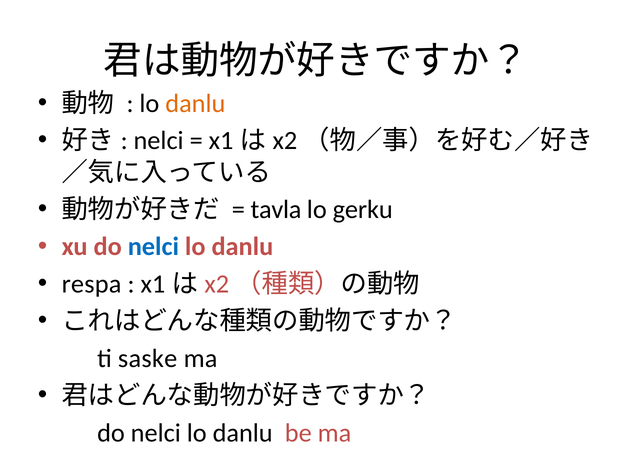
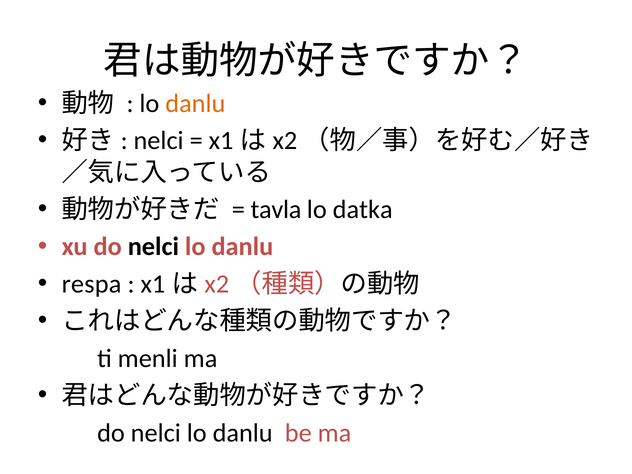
gerku: gerku -> datka (363, 210)
nelci colour: blue -> black (153, 247)
saske: saske -> menli (148, 358)
